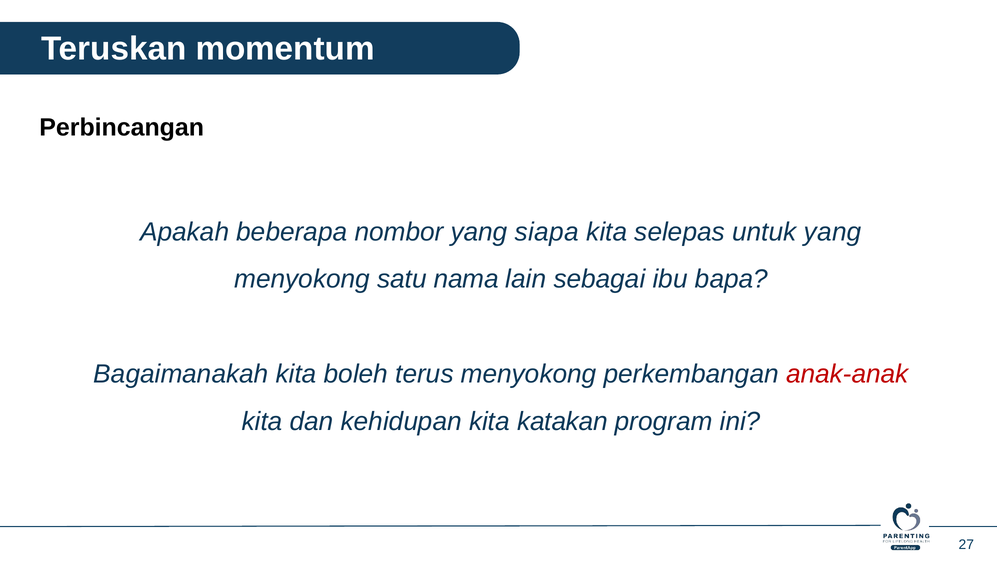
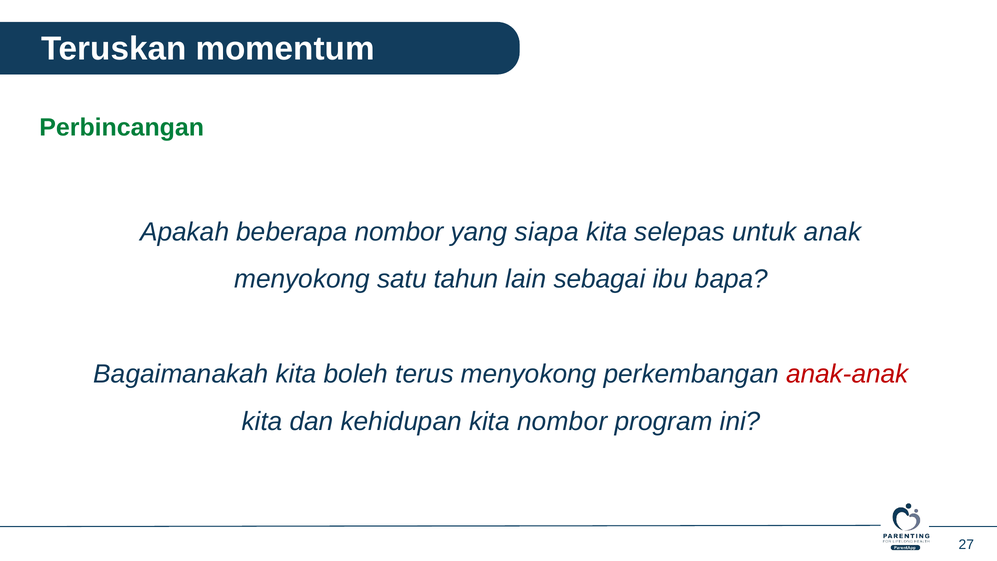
Perbincangan colour: black -> green (122, 128)
untuk yang: yang -> anak (833, 232)
nama: nama -> tahun (466, 279)
kita katakan: katakan -> nombor (562, 421)
